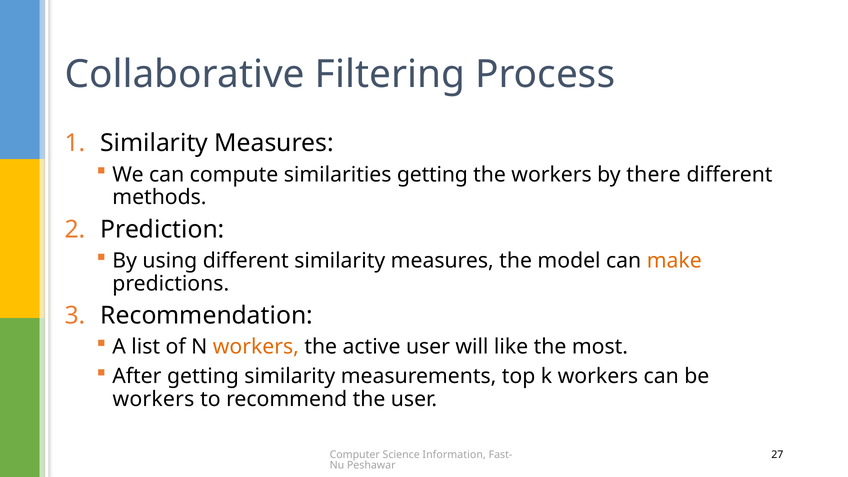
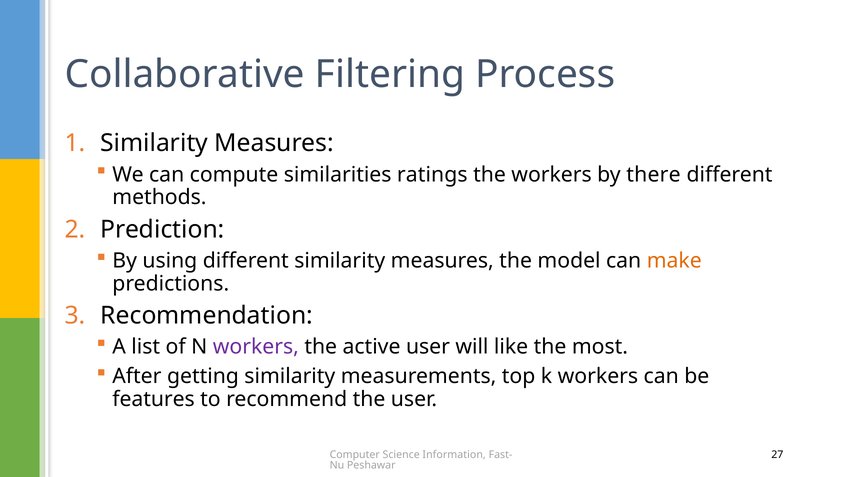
similarities getting: getting -> ratings (432, 175)
workers colour: orange -> purple (256, 347)
workers: workers -> features (154, 399)
